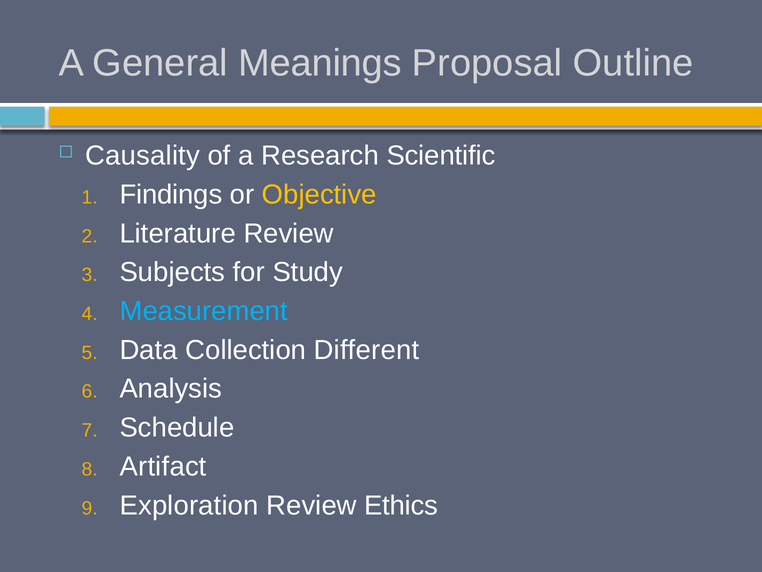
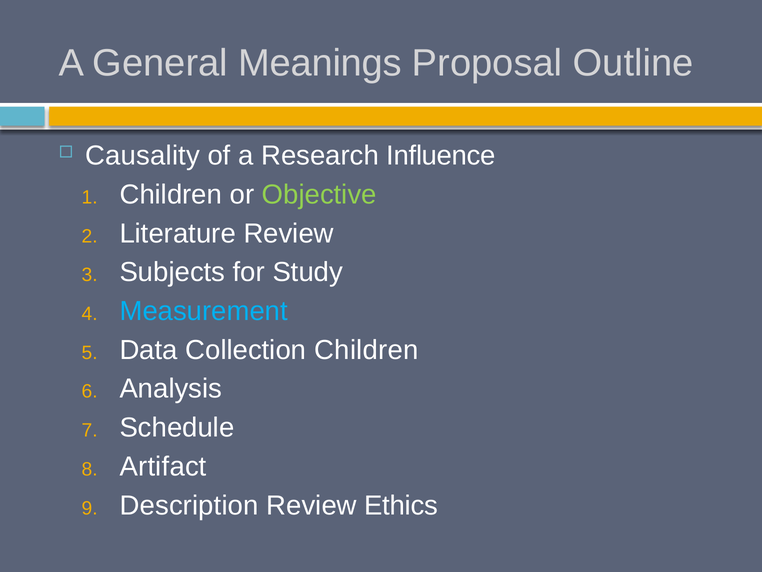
Scientific: Scientific -> Influence (441, 156)
Findings: Findings -> Children (171, 194)
Objective colour: yellow -> light green (319, 194)
Collection Different: Different -> Children (366, 350)
Exploration: Exploration -> Description (189, 505)
